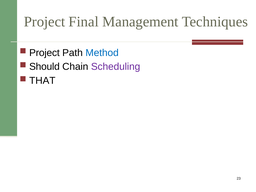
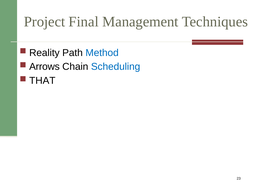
Project: Project -> Reality (44, 53)
Should: Should -> Arrows (44, 67)
Scheduling colour: purple -> blue (116, 67)
